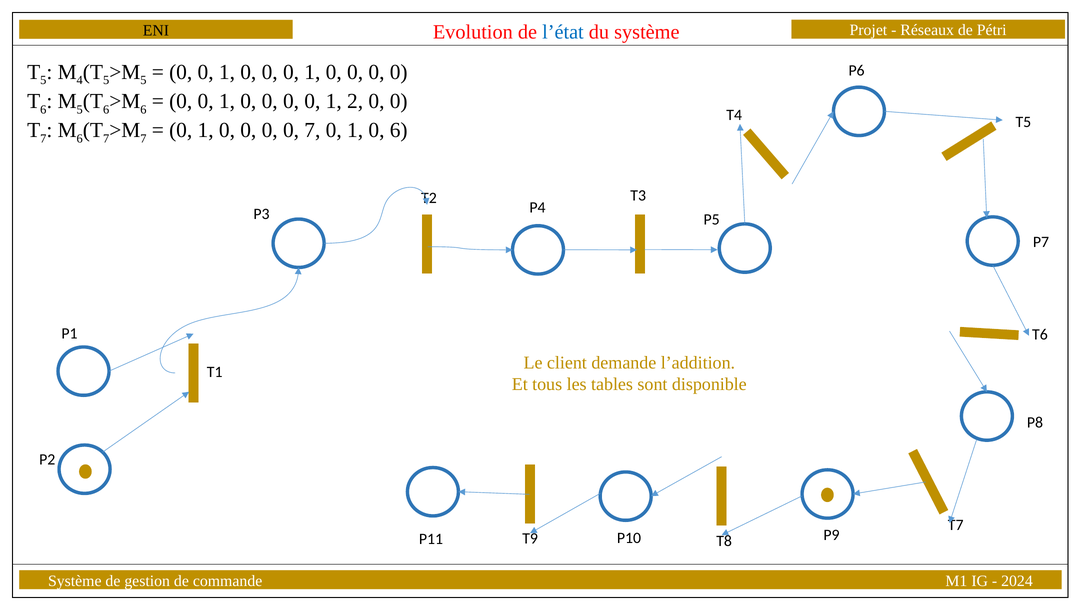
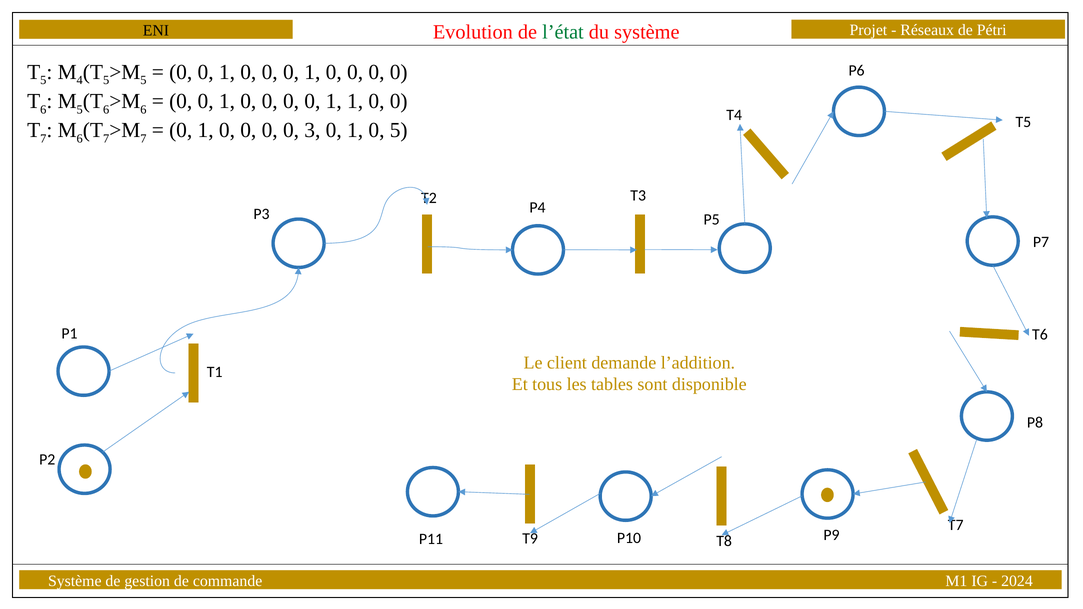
l’état colour: blue -> green (563, 32)
1 2: 2 -> 1 (355, 101)
0 7: 7 -> 3 (312, 130)
0 6: 6 -> 5 (399, 130)
